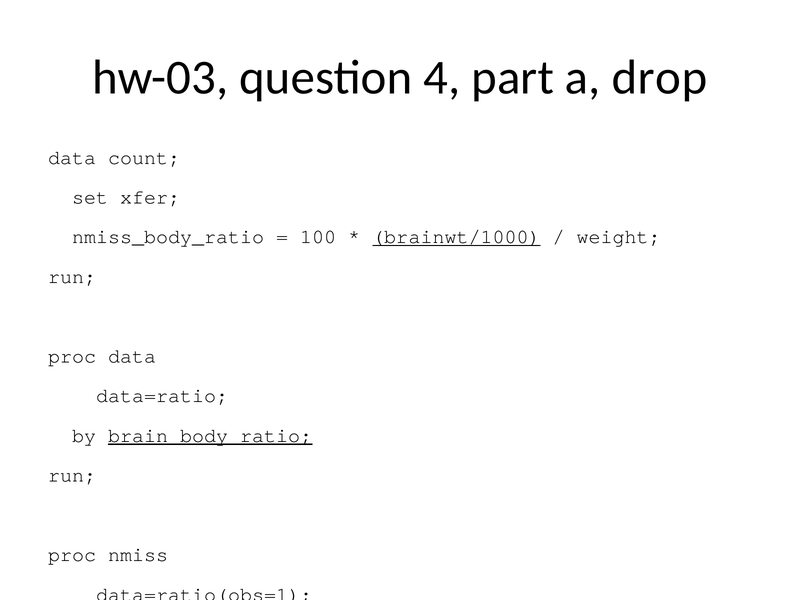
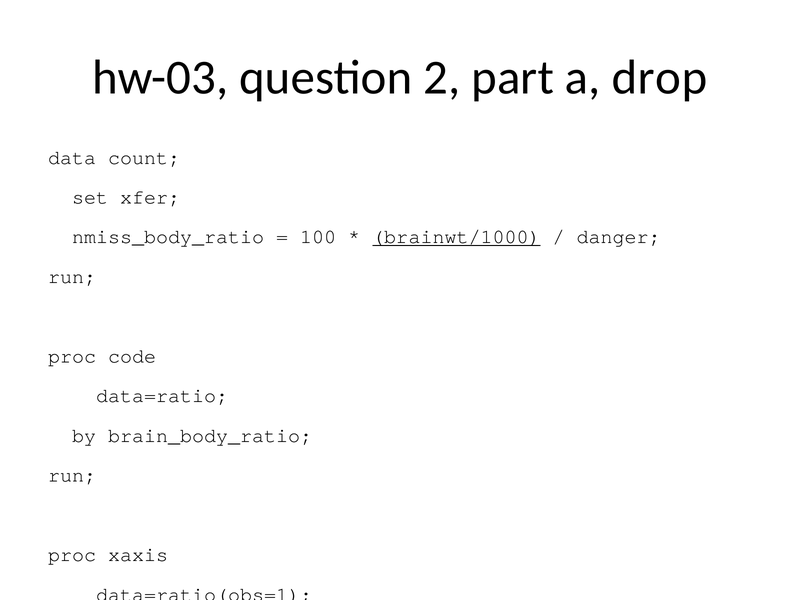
4: 4 -> 2 (442, 78)
weight: weight -> danger (619, 237)
proc data: data -> code (132, 357)
brain_body_ratio underline: present -> none (210, 436)
nmiss: nmiss -> xaxis (138, 556)
